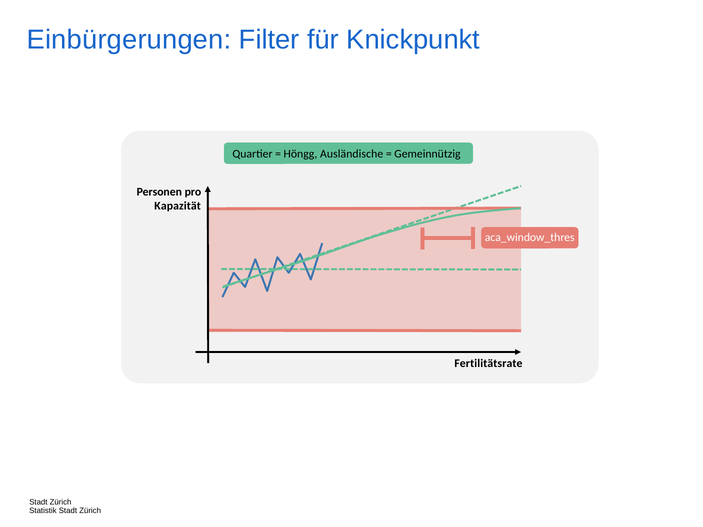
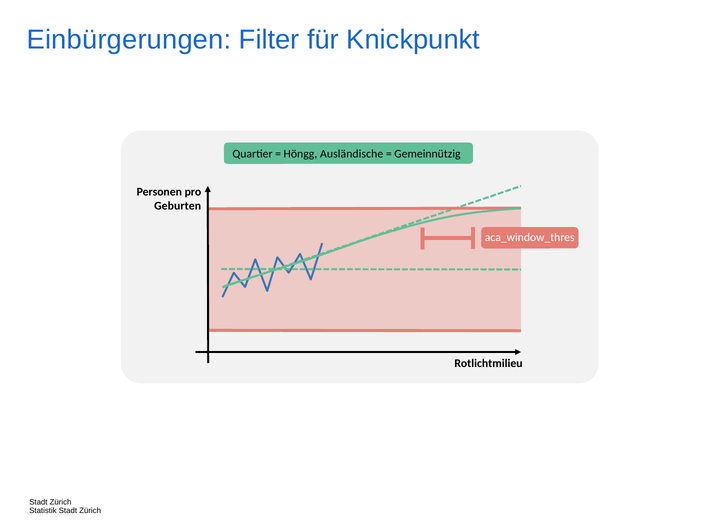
Kapazität: Kapazität -> Geburten (178, 206)
Fertilitätsrate: Fertilitätsrate -> Rotlichtmilieu (488, 363)
